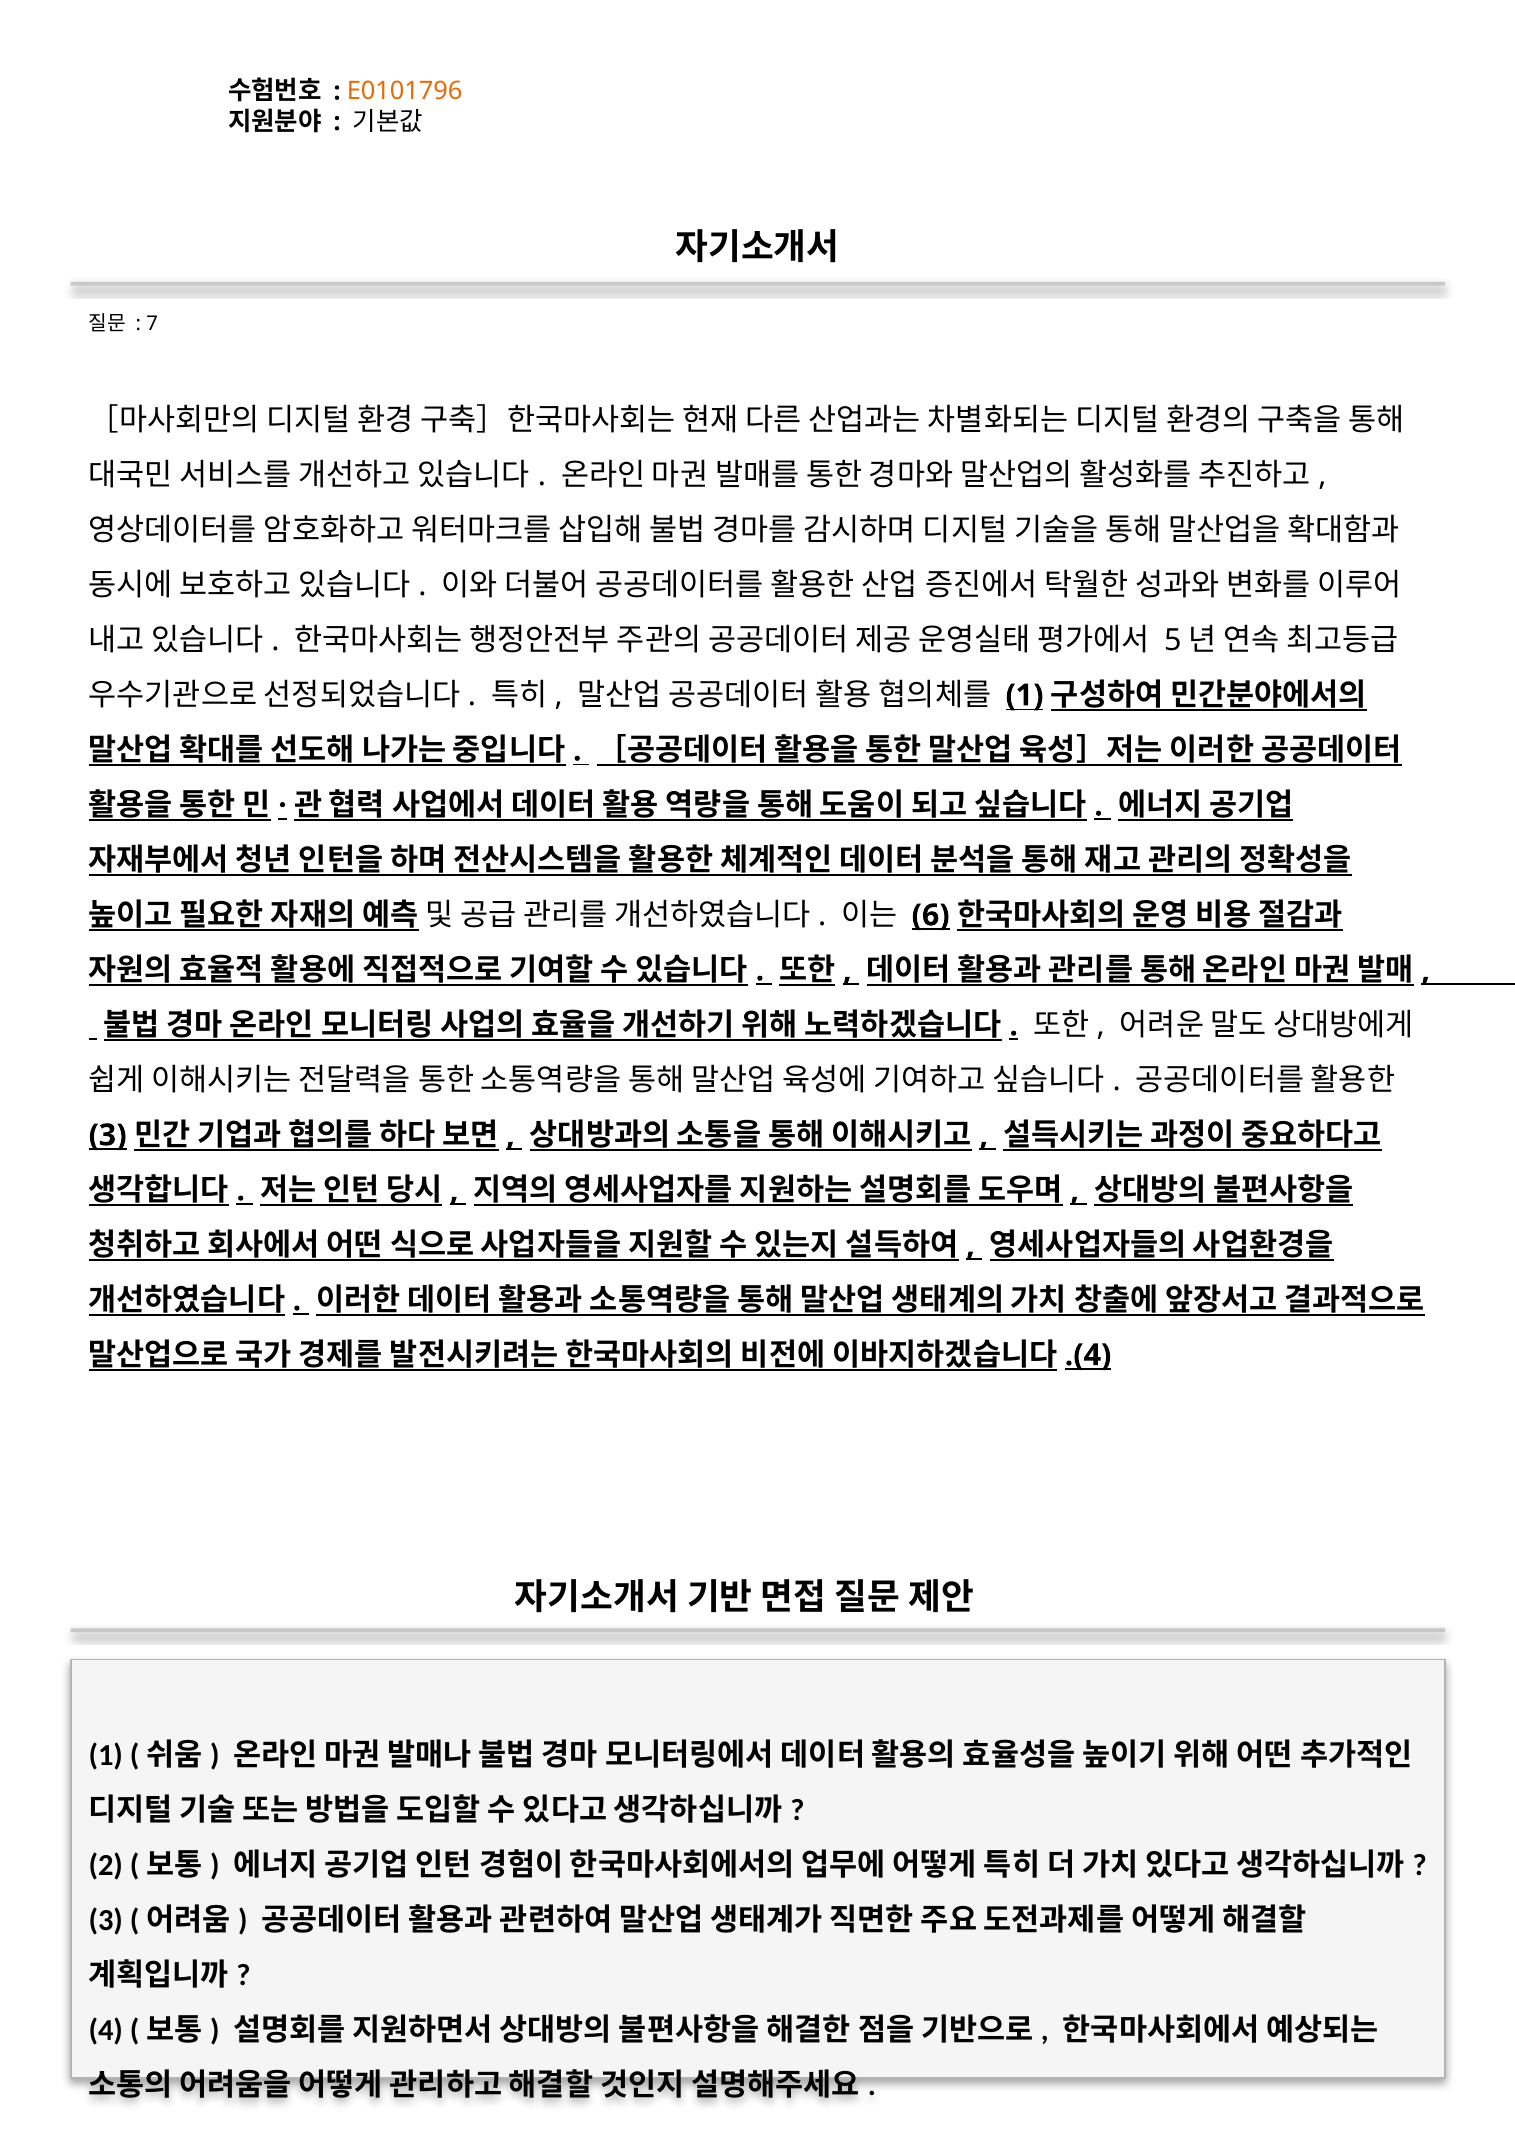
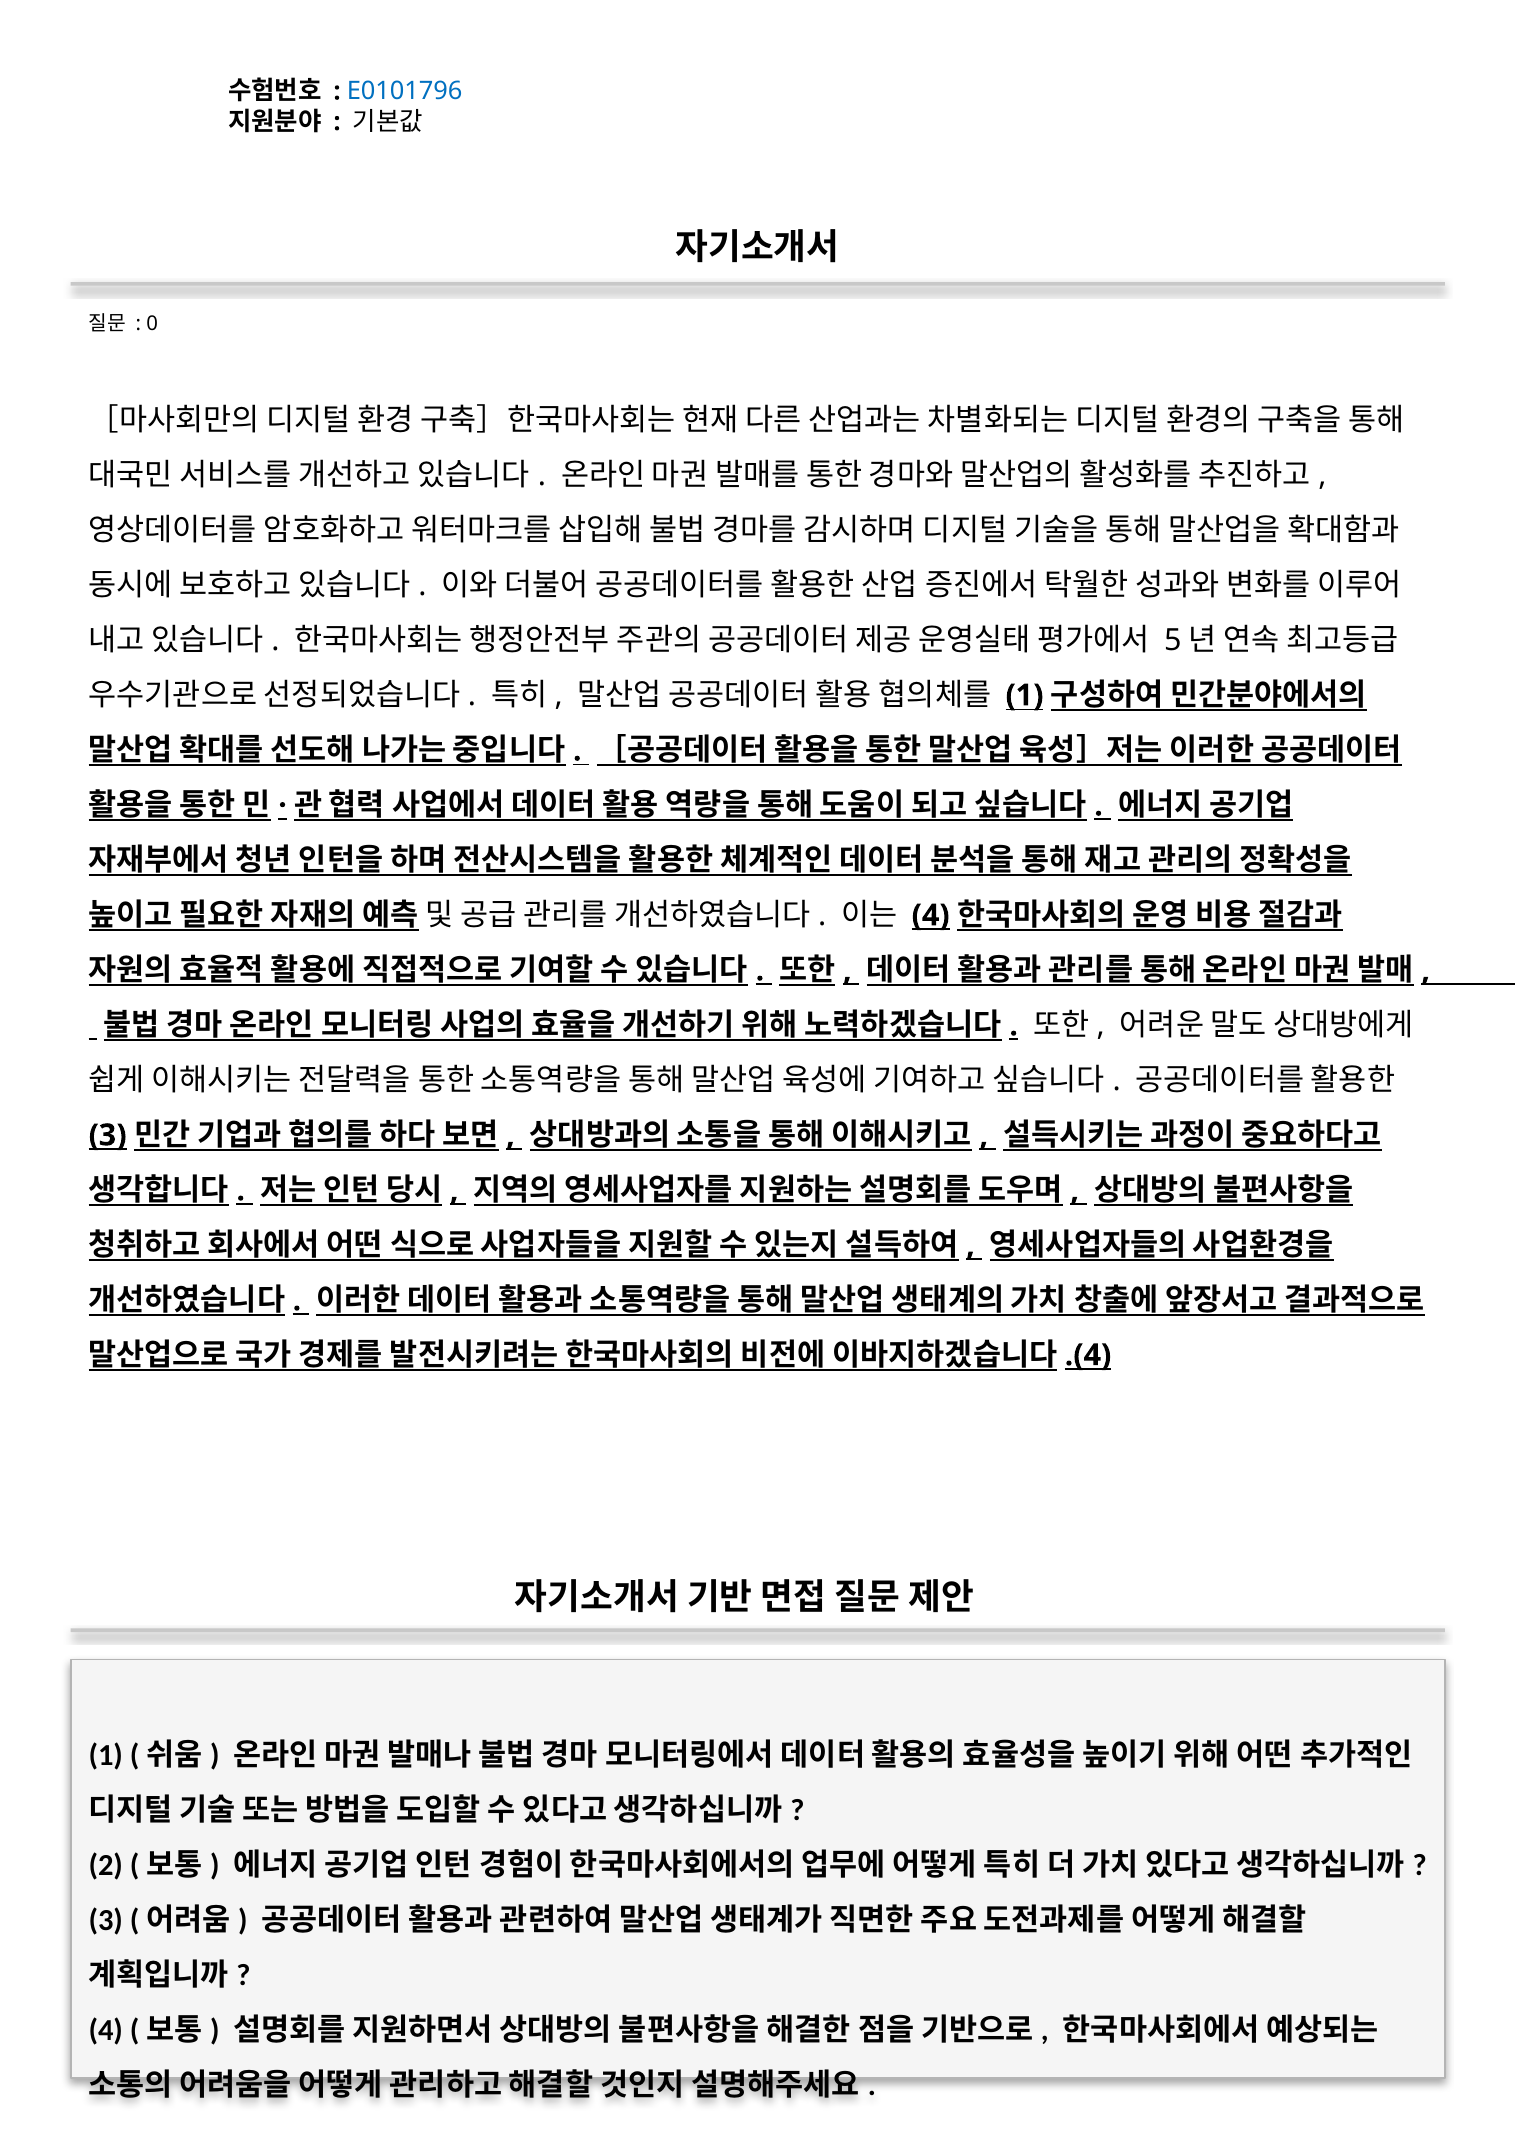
E0101796 colour: orange -> blue (405, 91)
7: 7 -> 0 (152, 324)
6: 6 -> 4 (931, 915)
